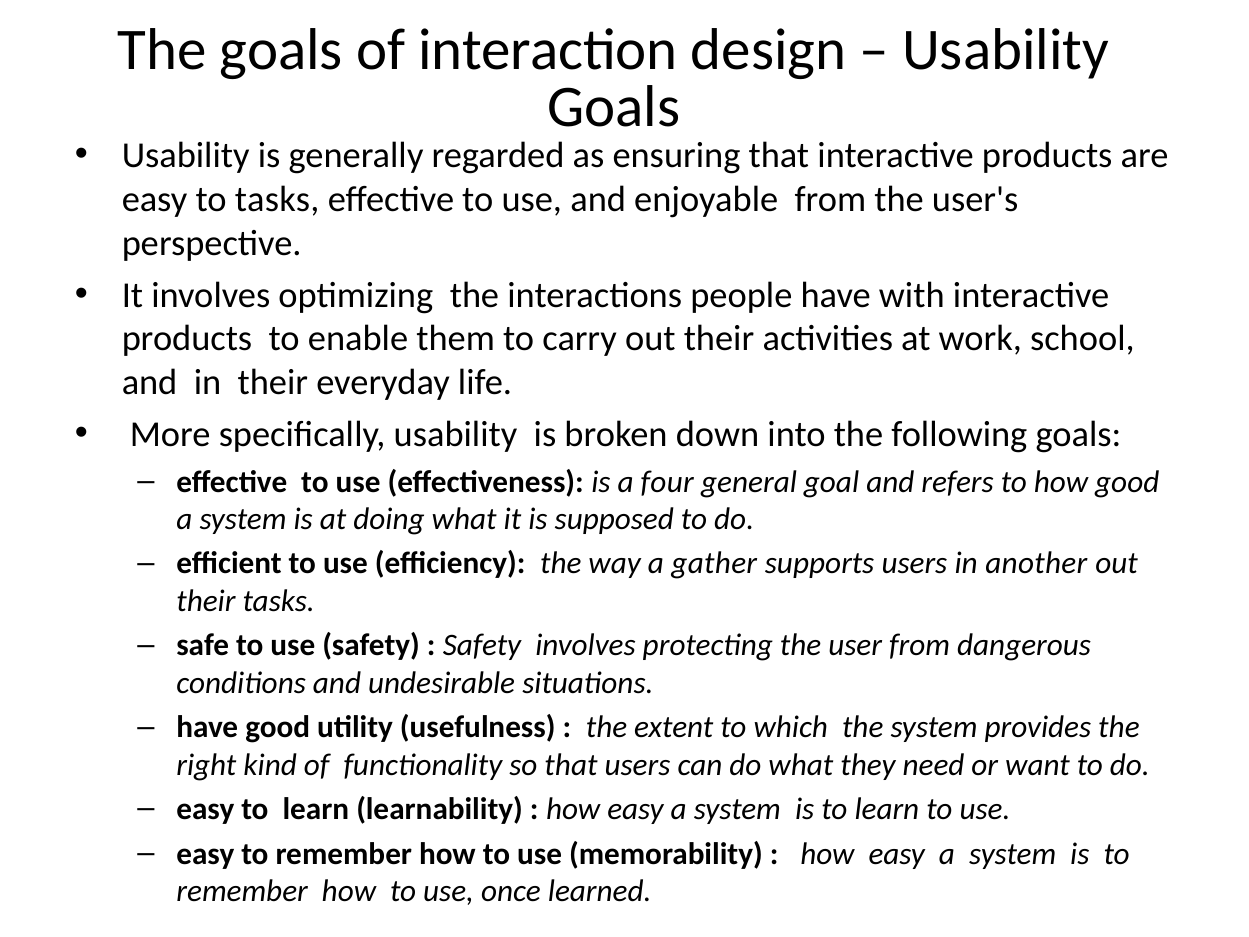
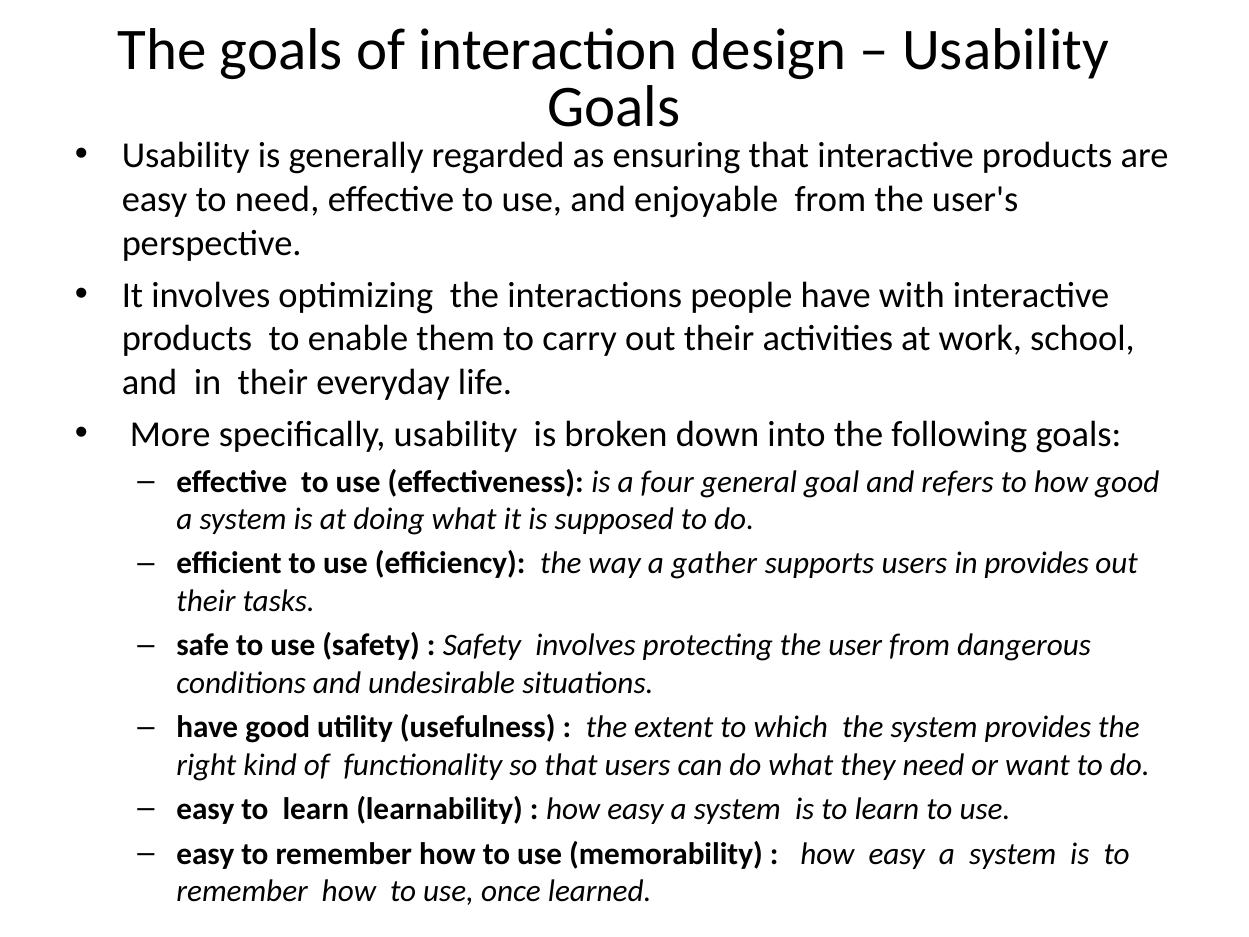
to tasks: tasks -> need (277, 199)
in another: another -> provides (1037, 563)
